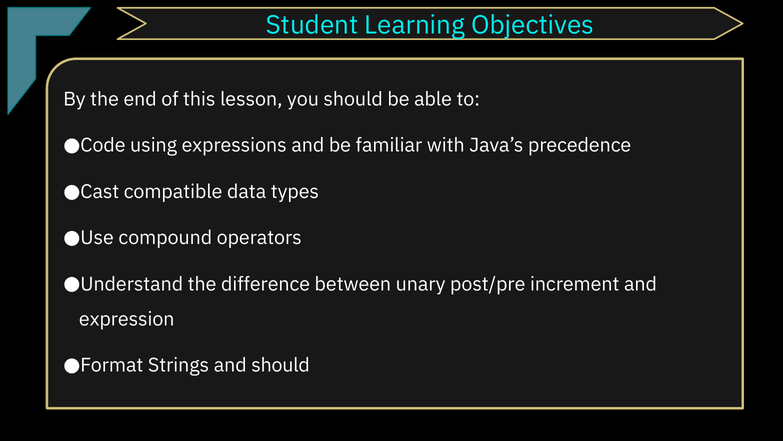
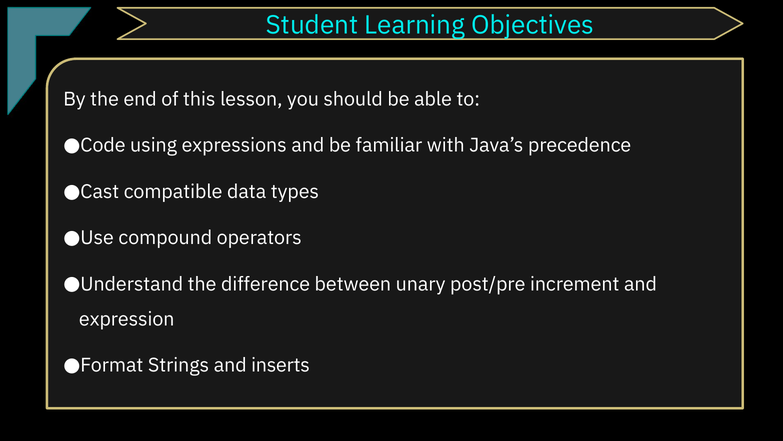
and should: should -> inserts (281, 365)
